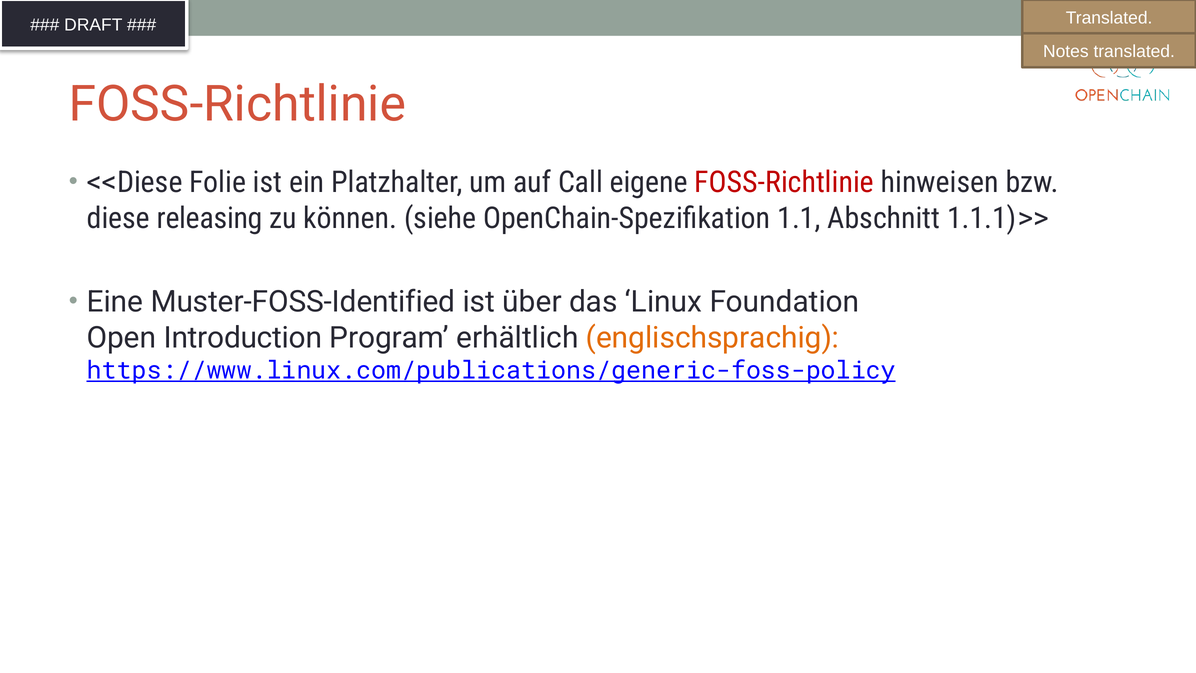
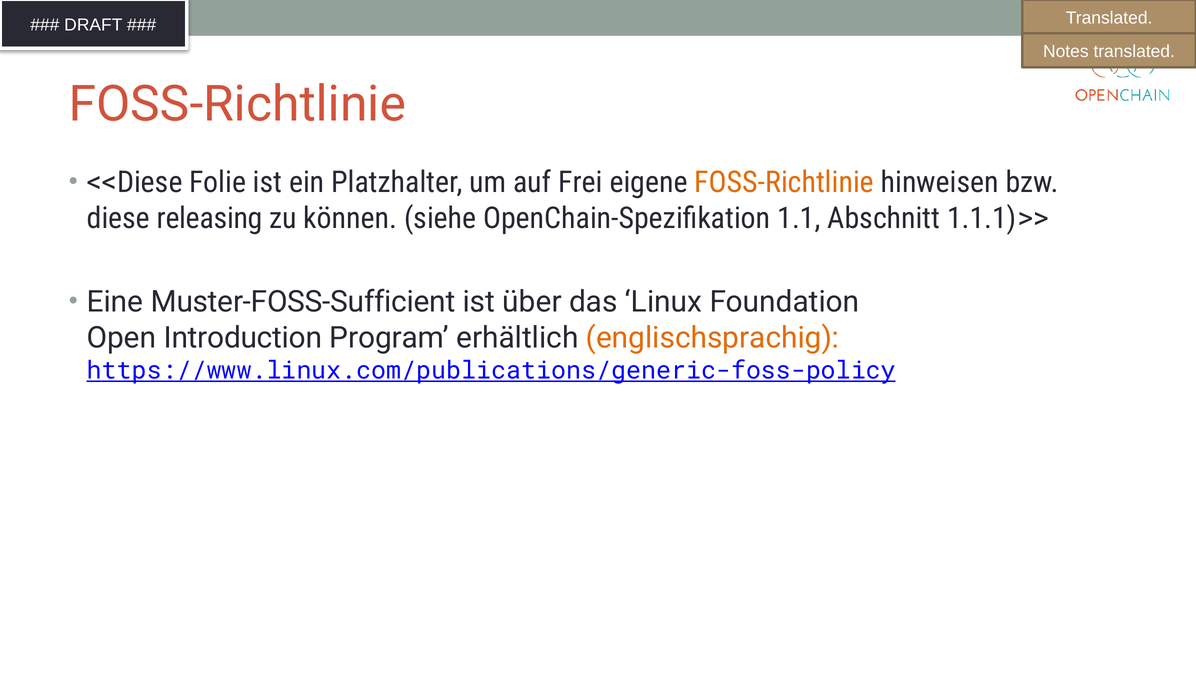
Call: Call -> Frei (580, 182)
FOSS-Richtlinie colour: red -> orange (784, 182)
Muster-FOSS-Identified: Muster-FOSS-Identified -> Muster-FOSS-Sufficient (303, 302)
